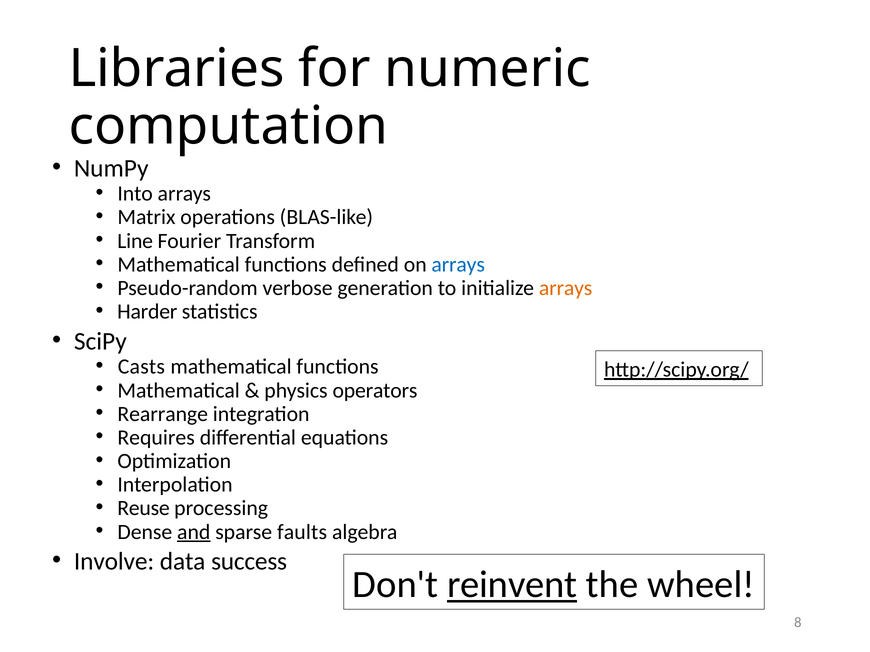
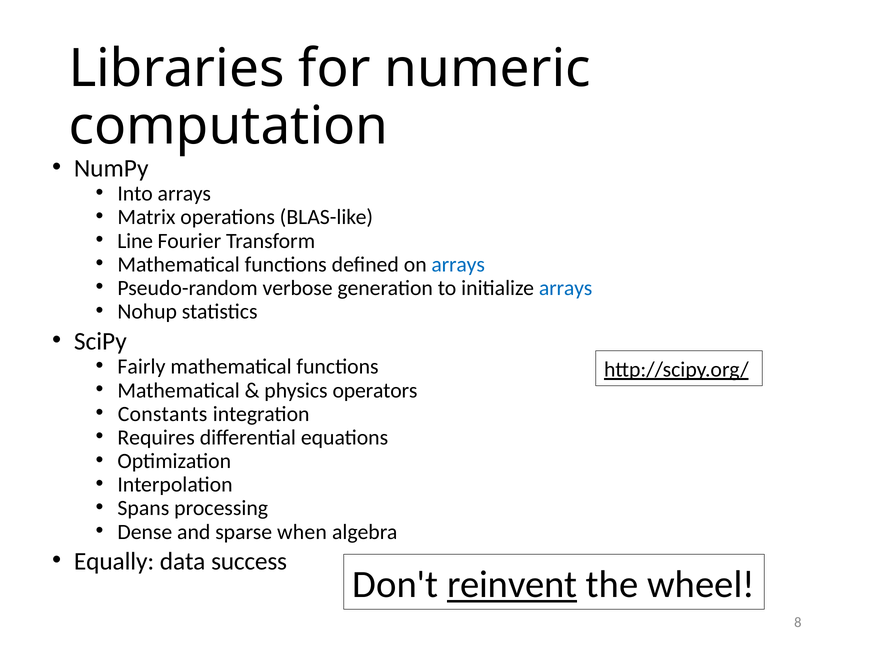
arrays colour: orange -> blue (566, 288)
Harder: Harder -> Nohup (147, 312)
Casts: Casts -> Fairly (141, 367)
Rearrange: Rearrange -> Constants (163, 414)
Reuse: Reuse -> Spans (143, 509)
and underline: present -> none (194, 532)
faults: faults -> when (302, 532)
Involve: Involve -> Equally (114, 562)
